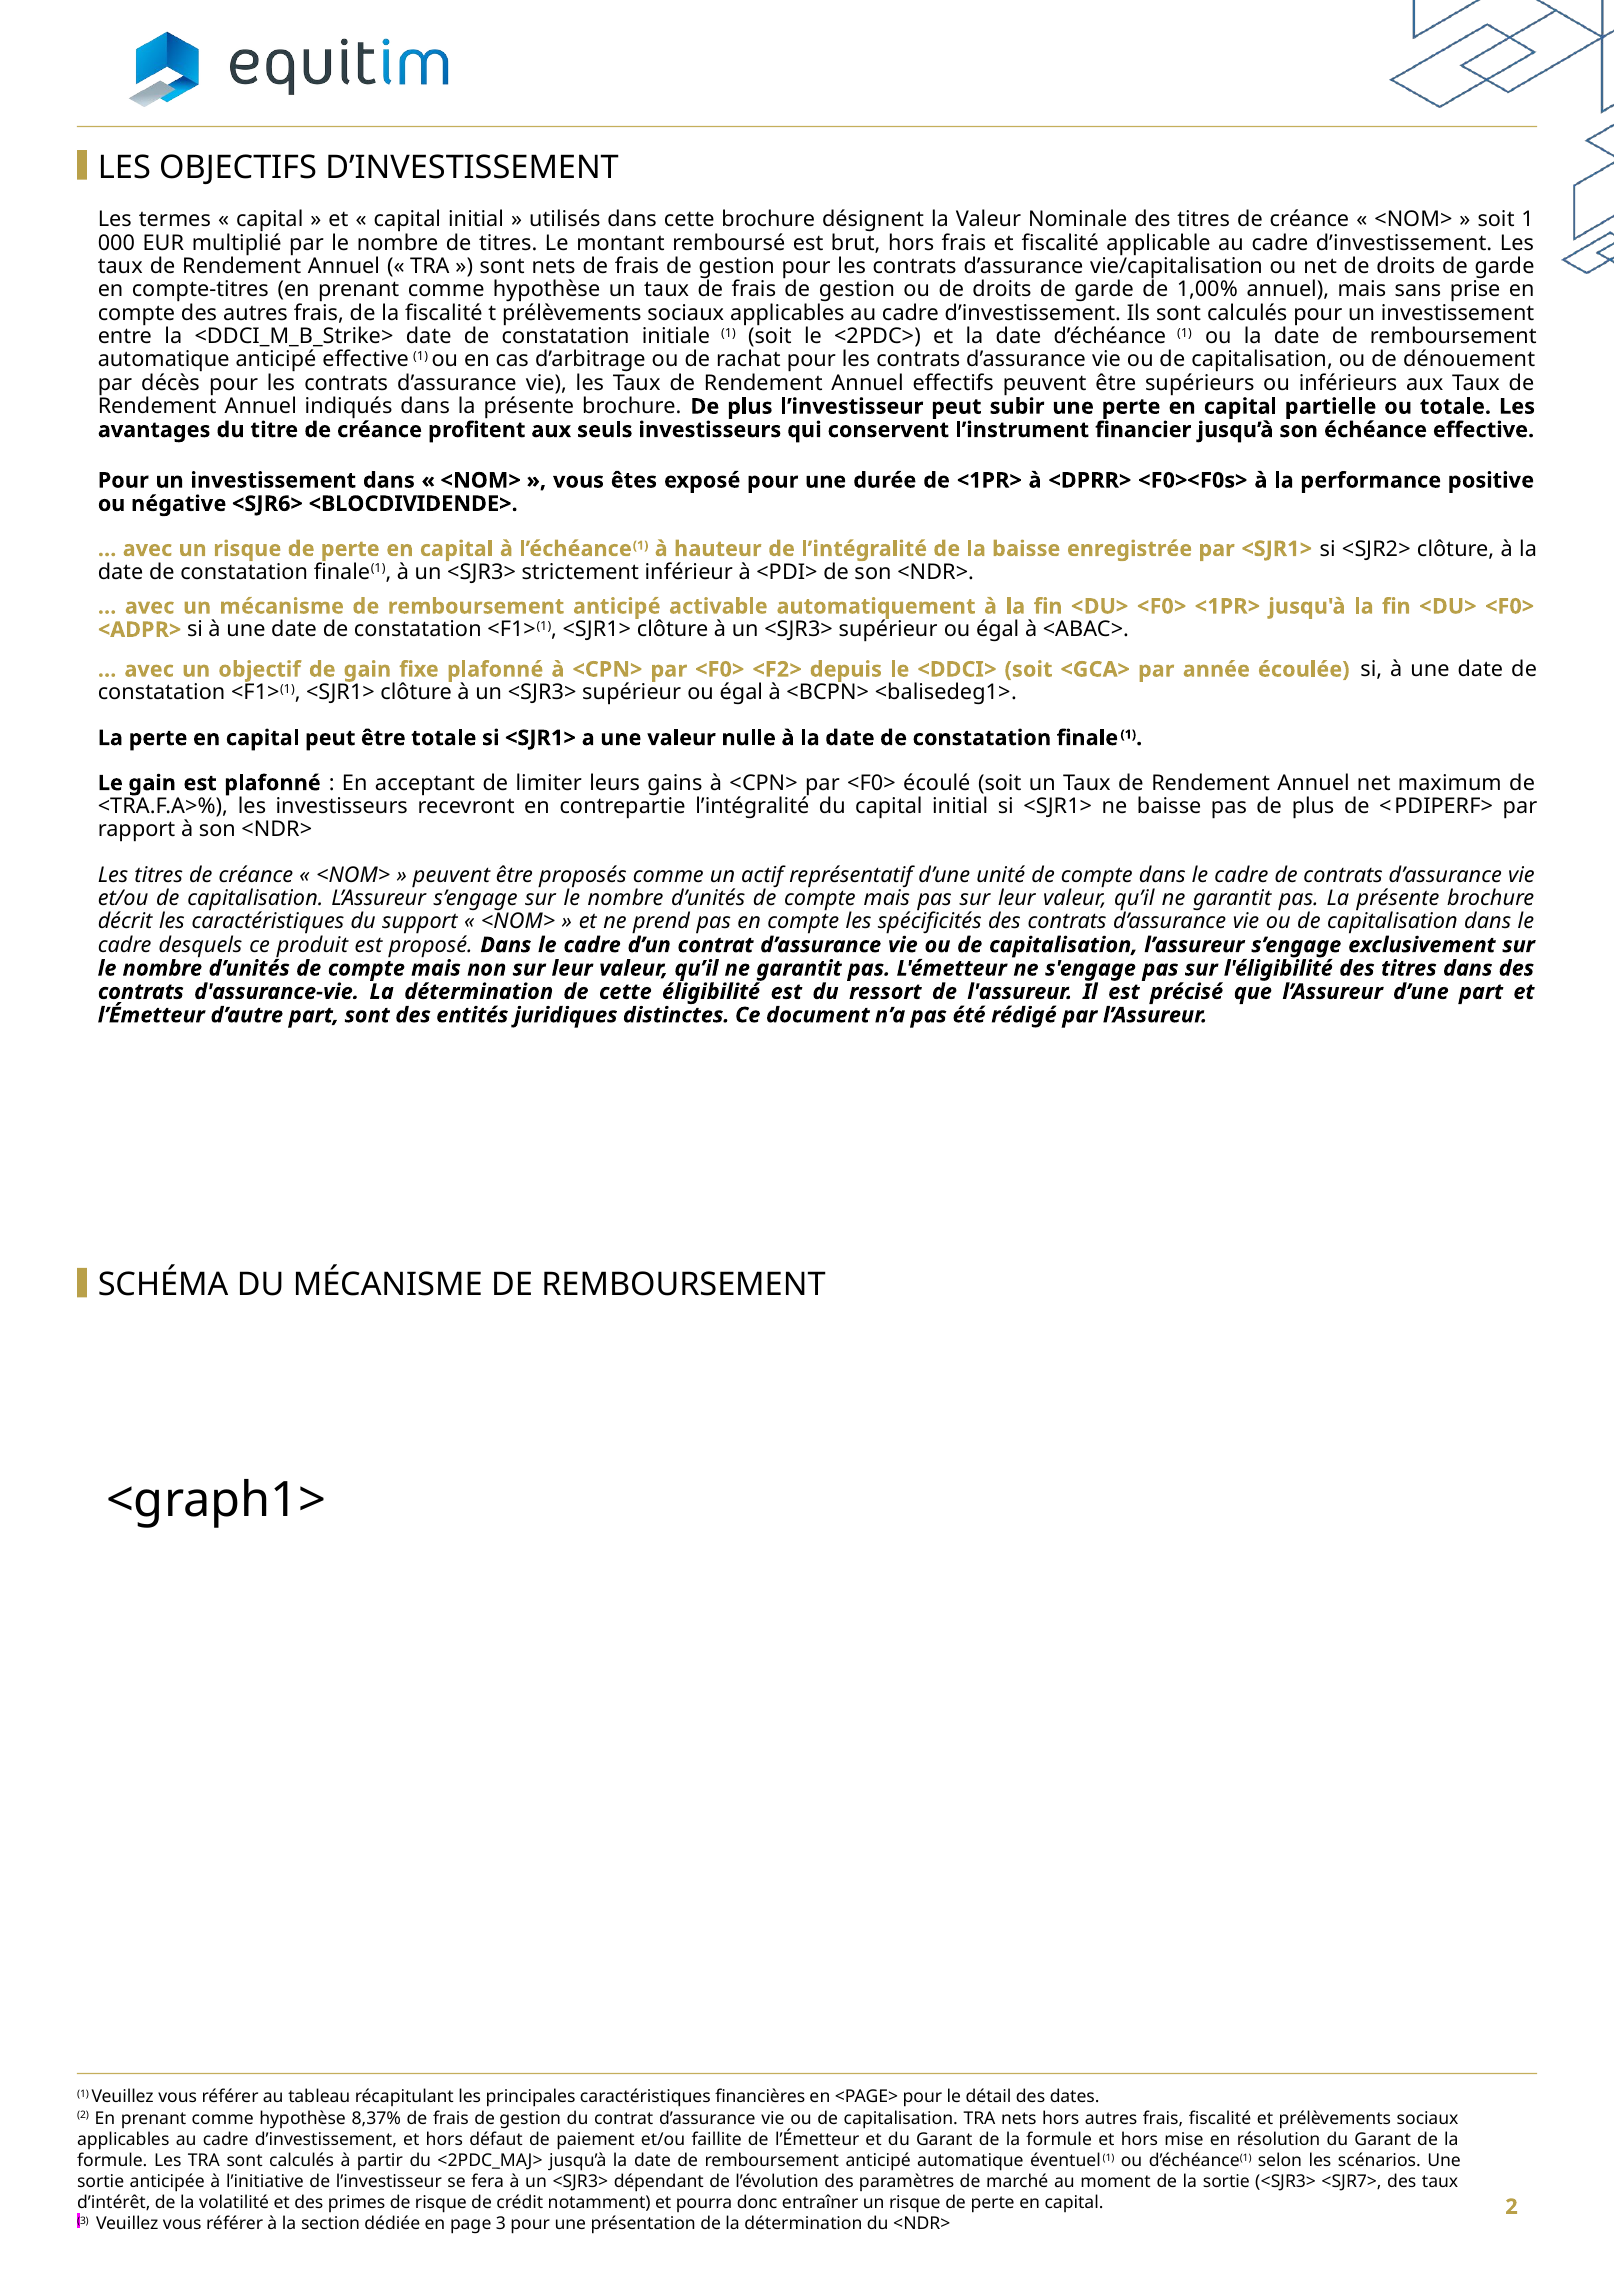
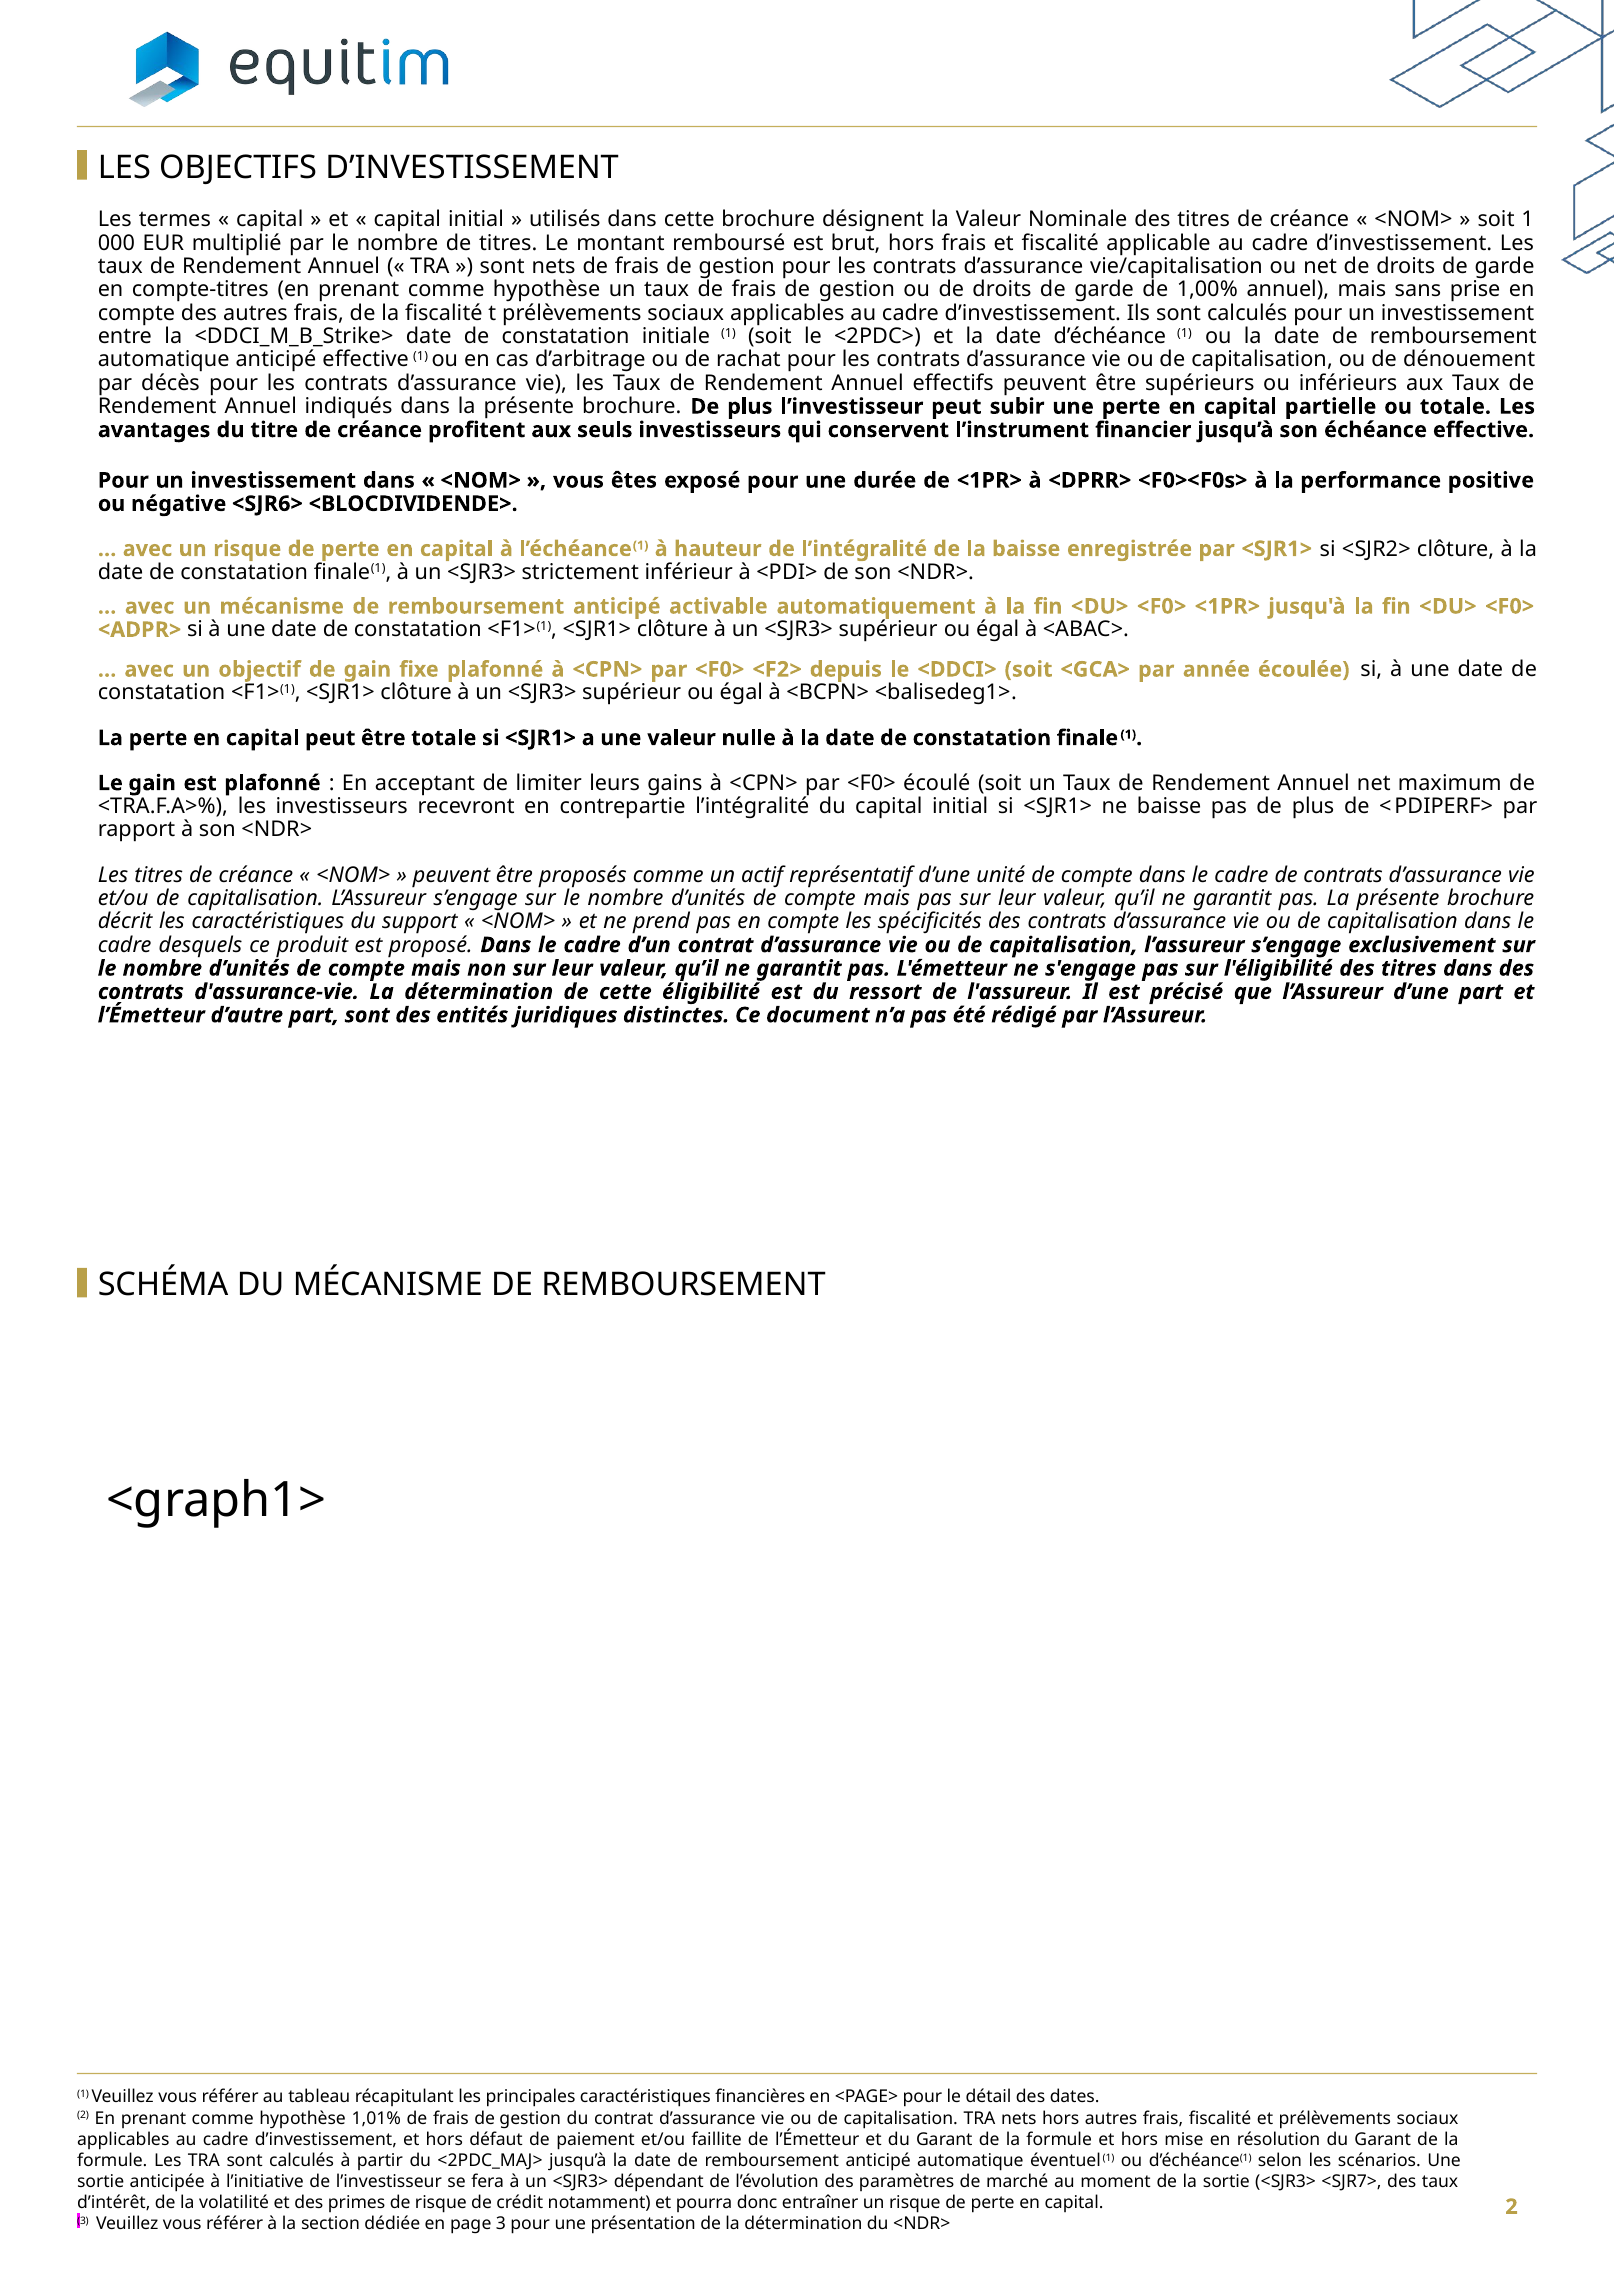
8,37%: 8,37% -> 1,01% (376, 2118)
